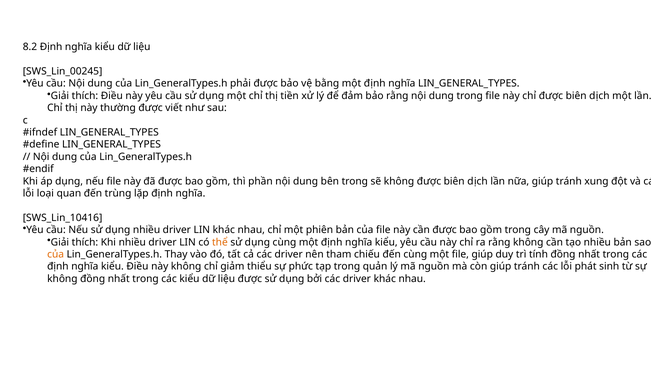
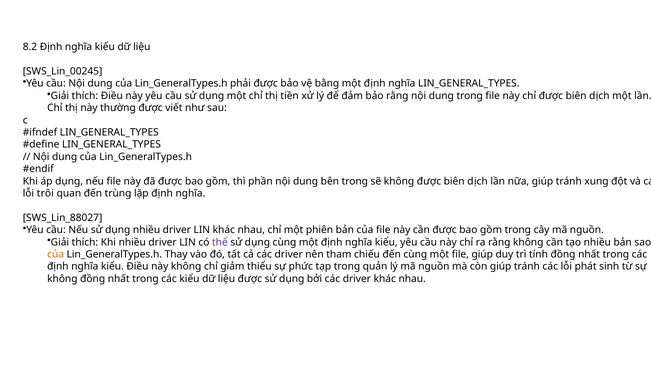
loại: loại -> trôi (45, 194)
SWS_Lin_10416: SWS_Lin_10416 -> SWS_Lin_88027 (63, 218)
thể colour: orange -> purple (220, 242)
